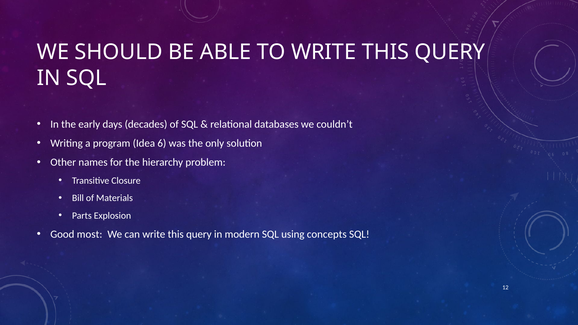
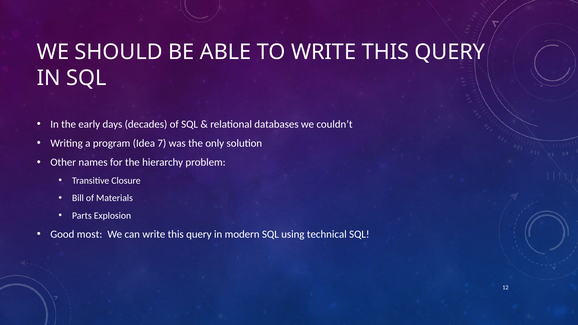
6: 6 -> 7 (162, 143)
concepts: concepts -> technical (327, 234)
